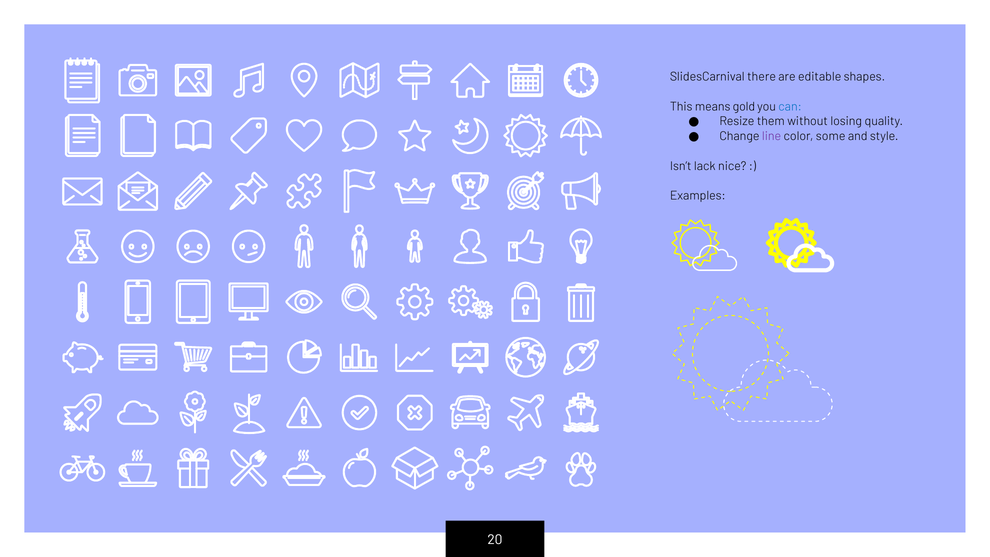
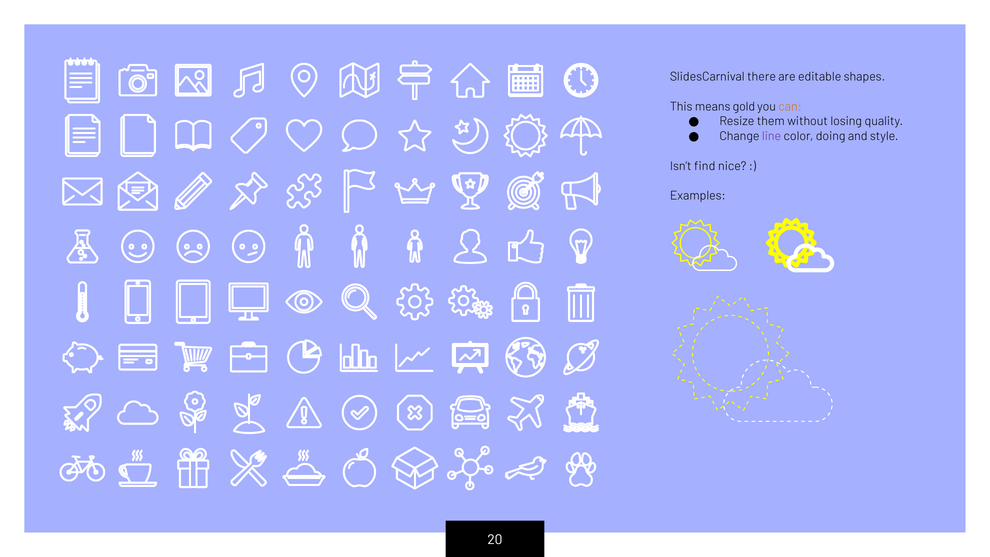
can colour: blue -> orange (790, 106)
some: some -> doing (831, 136)
lack: lack -> find (705, 166)
